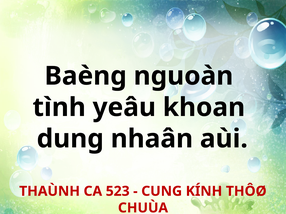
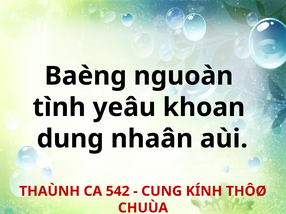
523: 523 -> 542 (118, 192)
